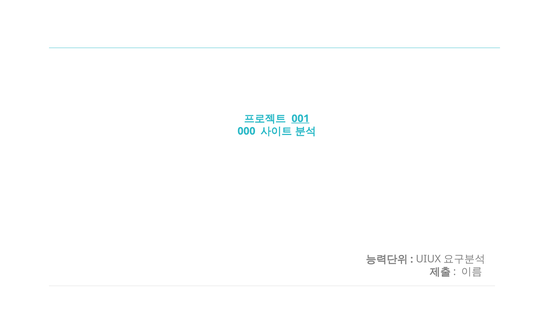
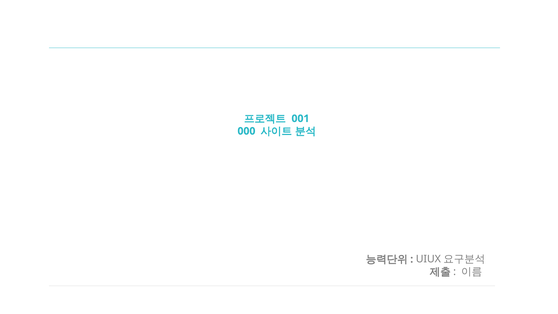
001 underline: present -> none (300, 119)
